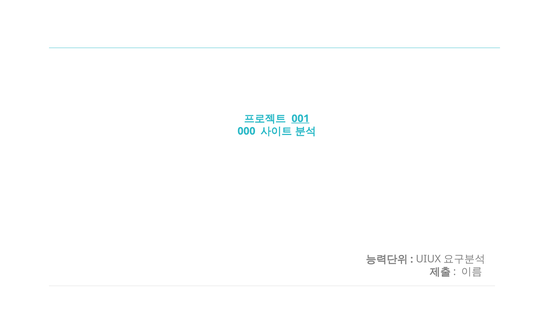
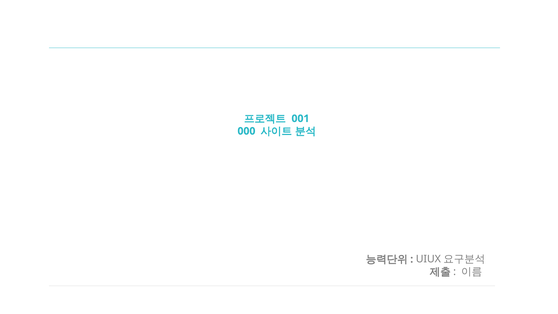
001 underline: present -> none (300, 119)
